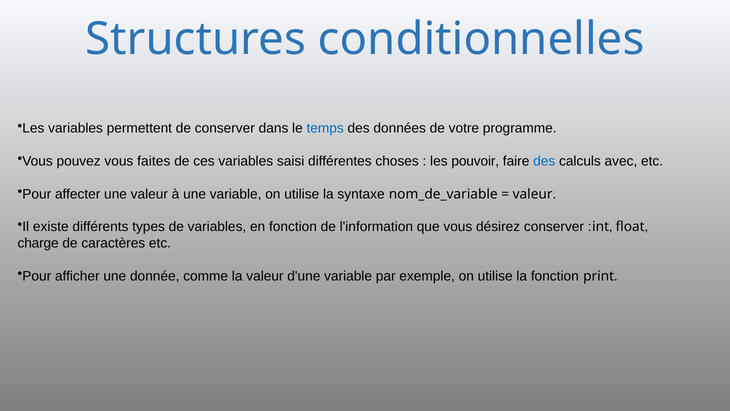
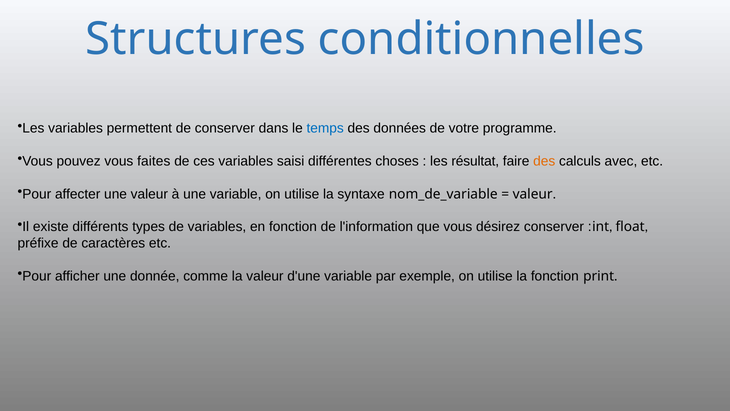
pouvoir: pouvoir -> résultat (475, 161)
des colour: blue -> orange (544, 161)
charge: charge -> préfixe (38, 243)
